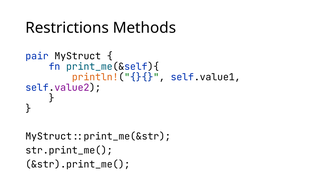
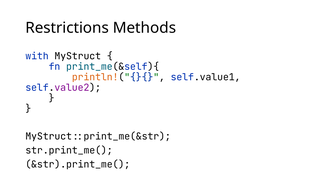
pair: pair -> with (37, 56)
